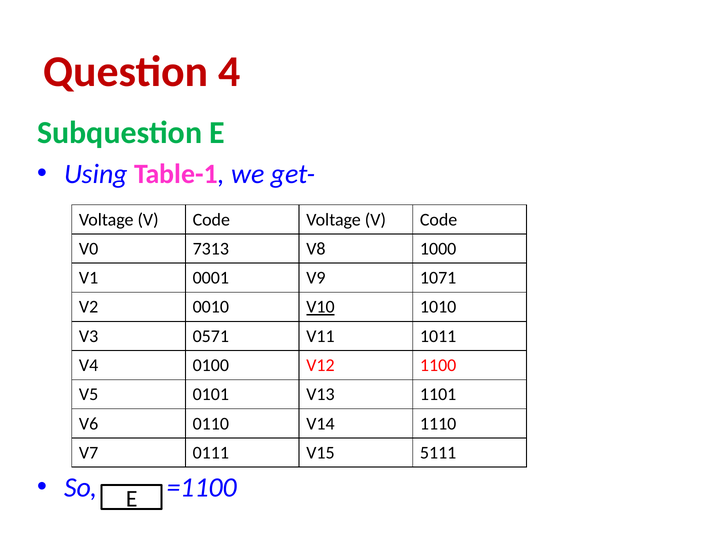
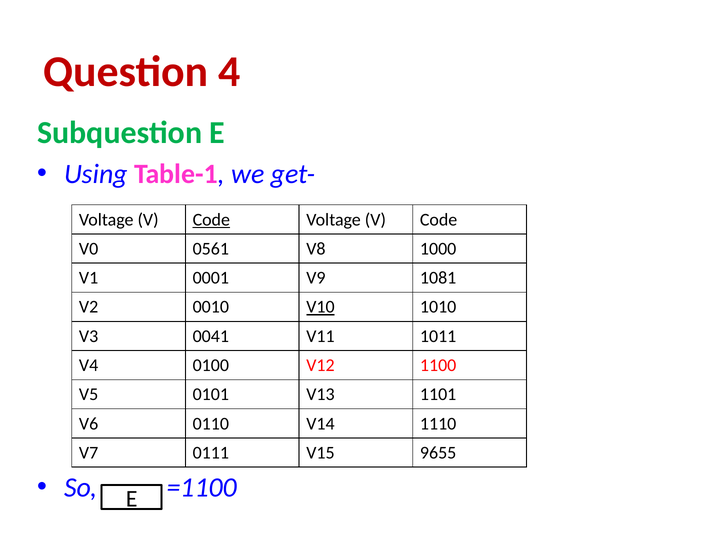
Code underline: none -> present (211, 219)
7313: 7313 -> 0561 (211, 249)
1071: 1071 -> 1081 (438, 278)
0571: 0571 -> 0041 (211, 336)
5111: 5111 -> 9655 (438, 452)
